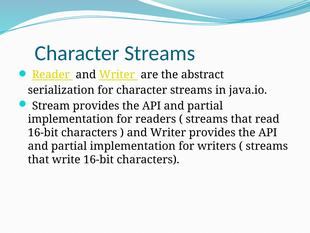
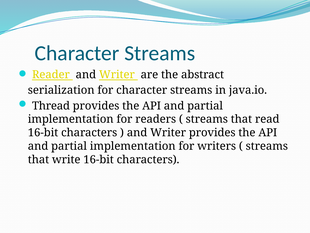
Stream: Stream -> Thread (51, 106)
